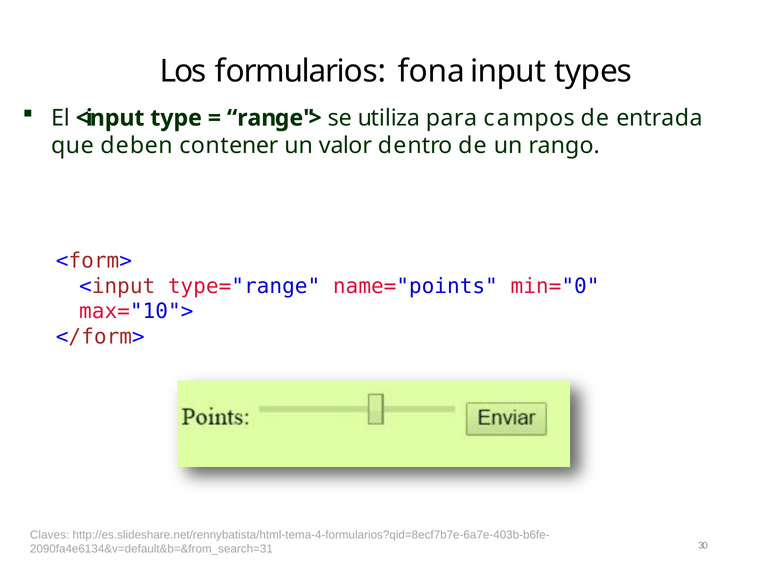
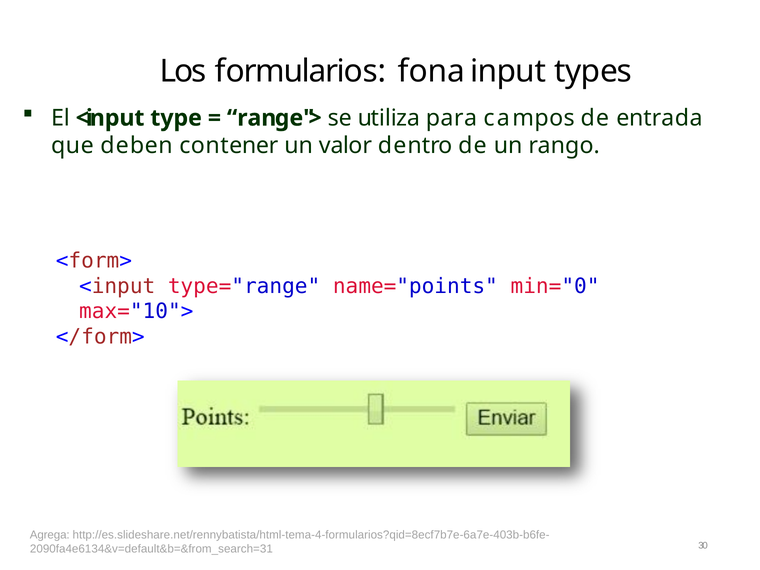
Claves: Claves -> Agrega (50, 535)
